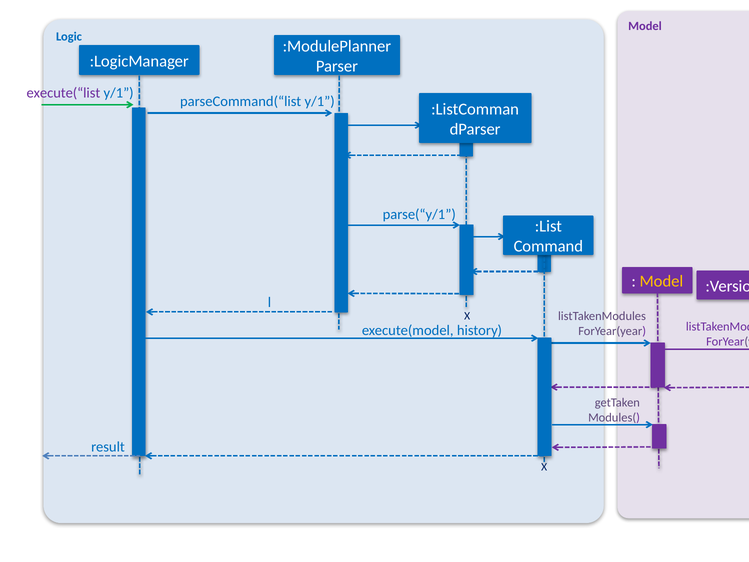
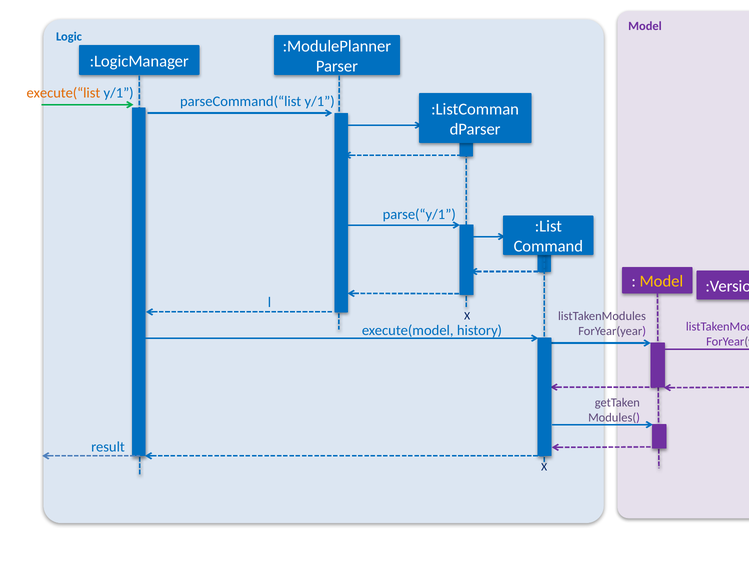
execute(“list colour: purple -> orange (63, 93)
